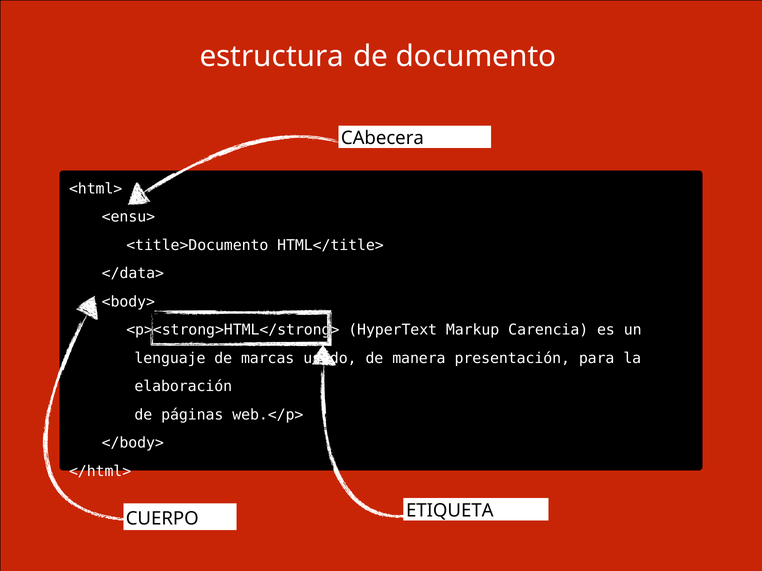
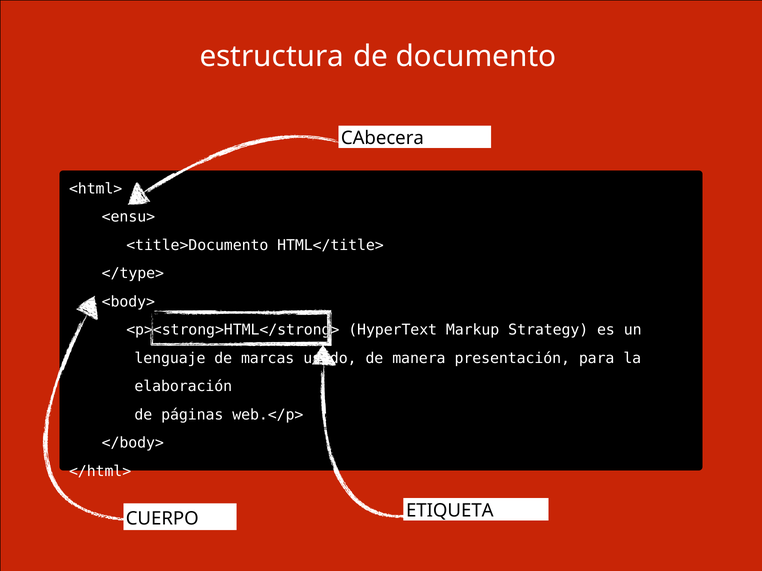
</data>: </data> -> </type> (133, 274)
Carencia: Carencia -> Strategy (548, 330)
